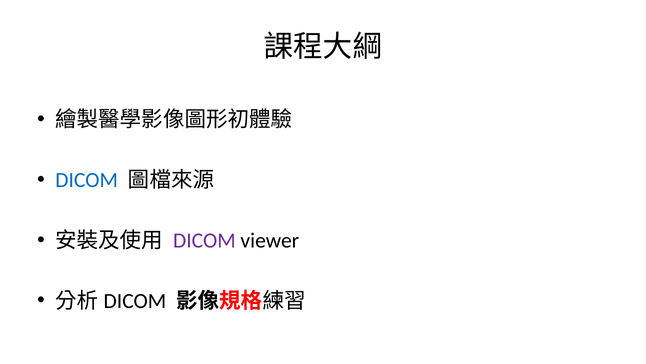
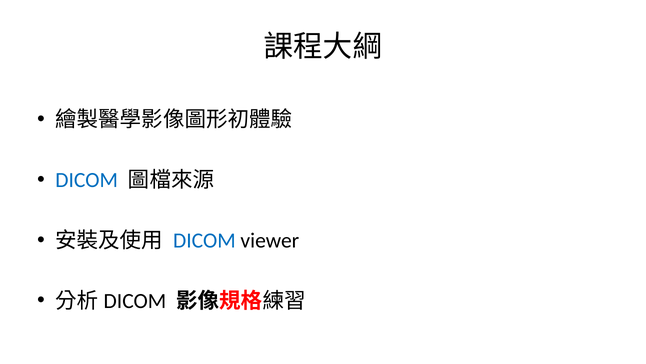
DICOM colour: purple -> blue (204, 240)
